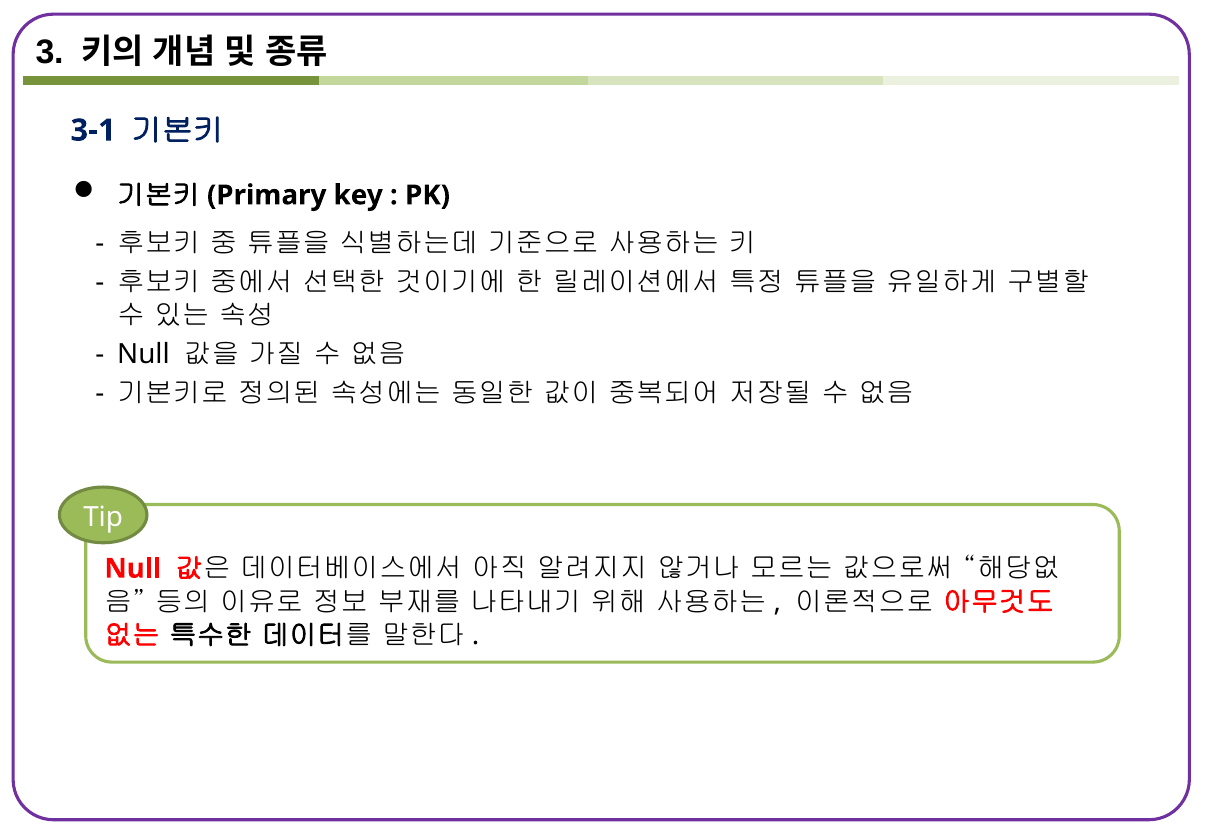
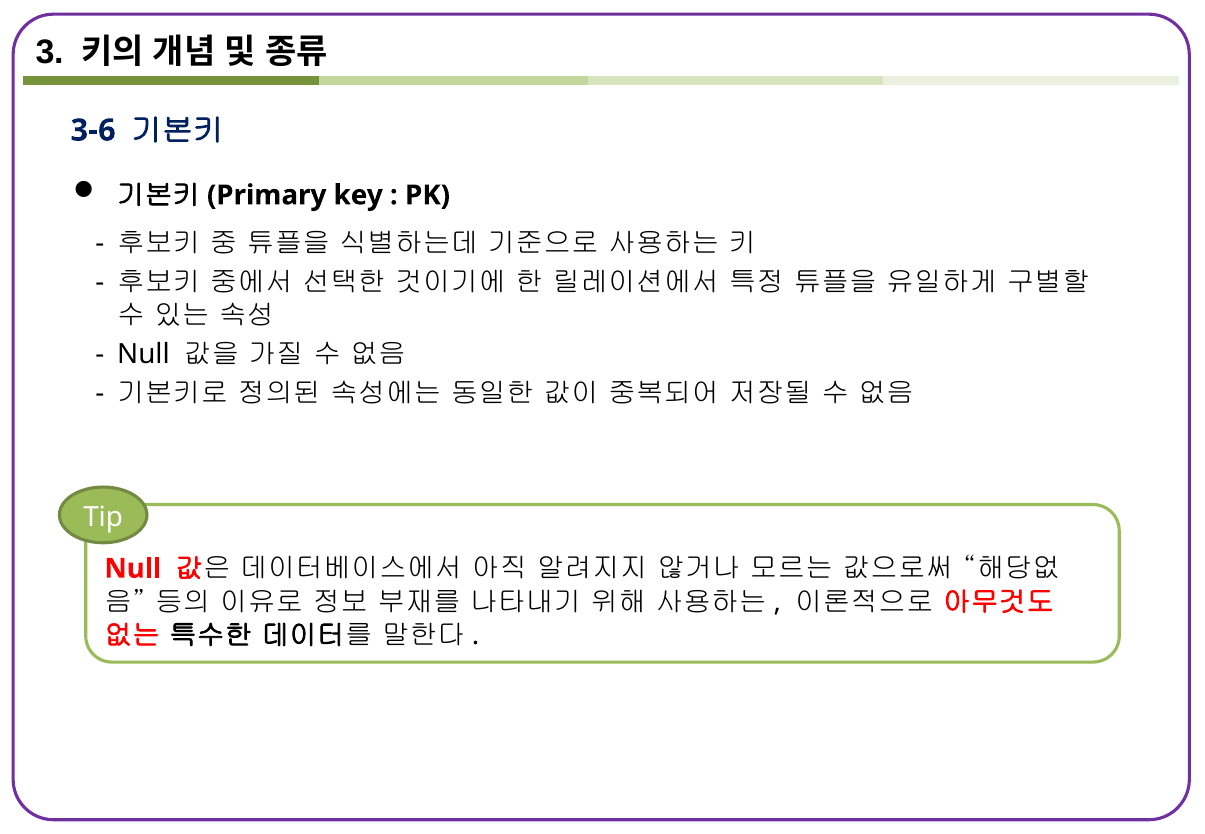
3-1: 3-1 -> 3-6 (93, 130)
